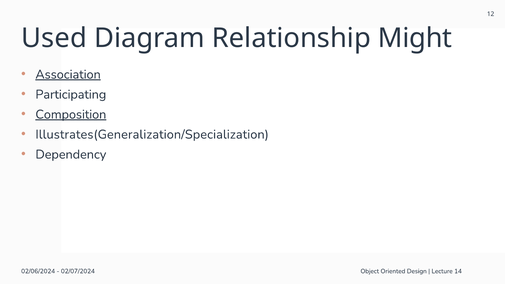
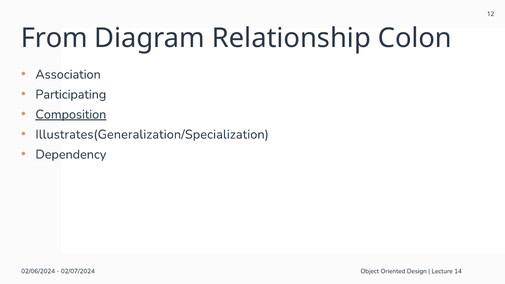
Used: Used -> From (54, 38)
Might: Might -> Colon (415, 38)
Association underline: present -> none (68, 74)
